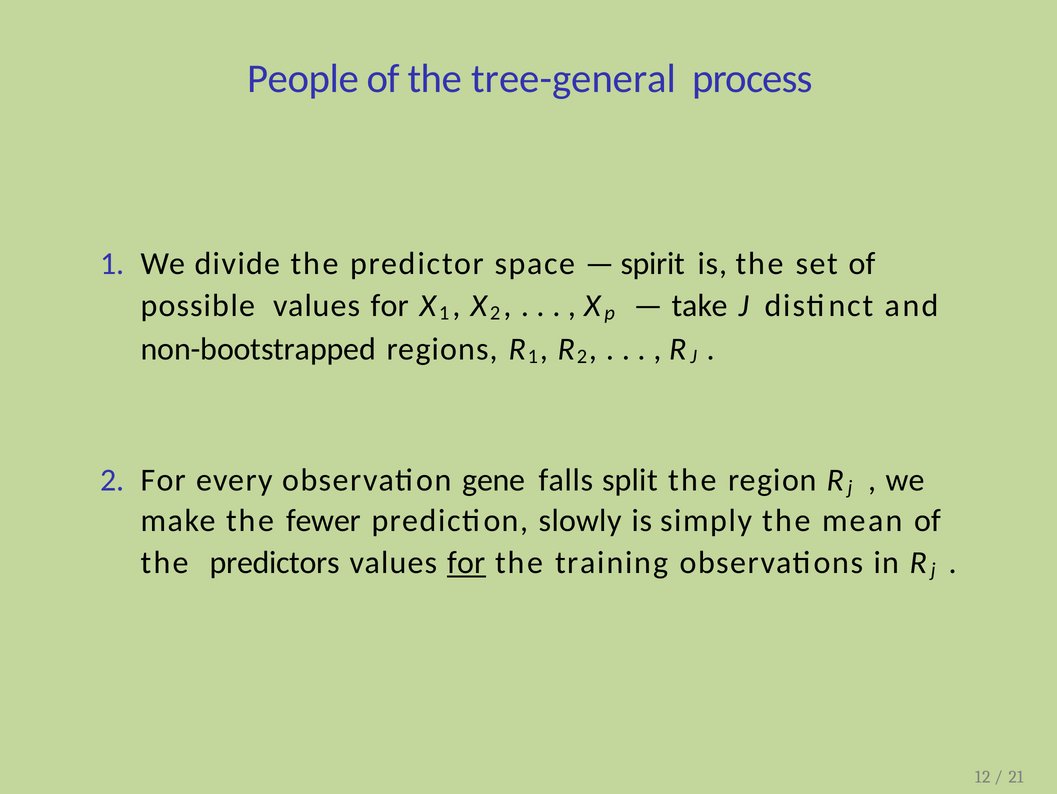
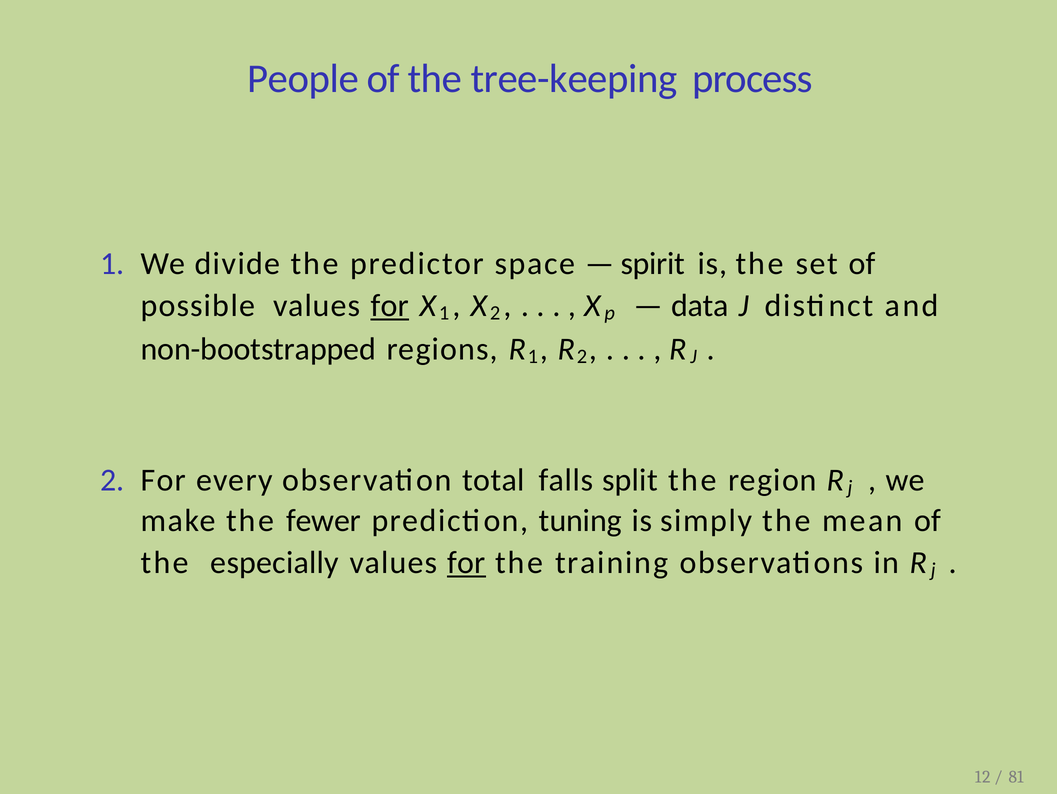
tree-general: tree-general -> tree-keeping (574, 79)
for underline: none -> present (390, 305)
take: take -> data (700, 305)
gene: gene -> total (493, 480)
slowly: slowly -> tuning (580, 520)
predictors: predictors -> especially (275, 562)
21: 21 -> 81 (1016, 777)
